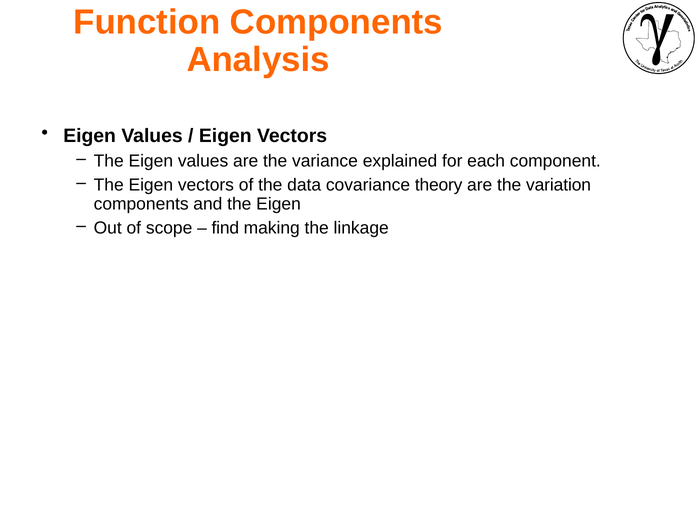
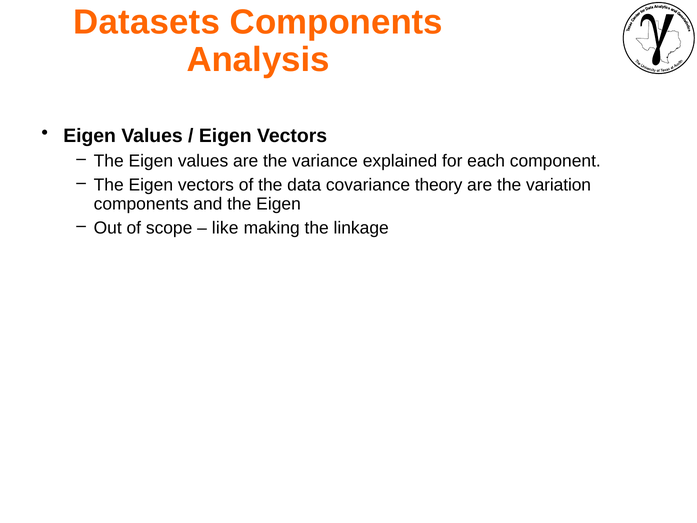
Function: Function -> Datasets (147, 22)
find: find -> like (225, 228)
